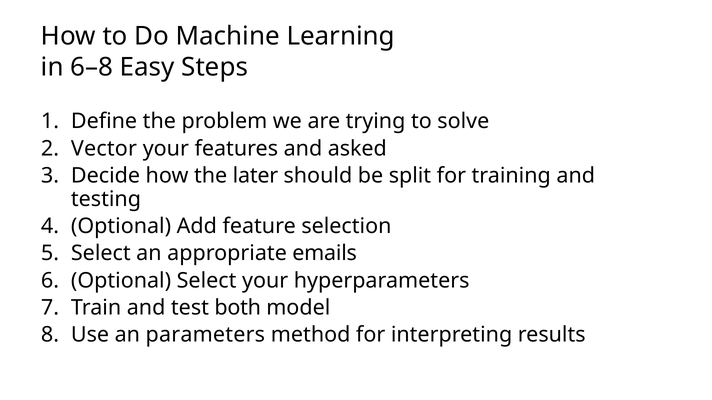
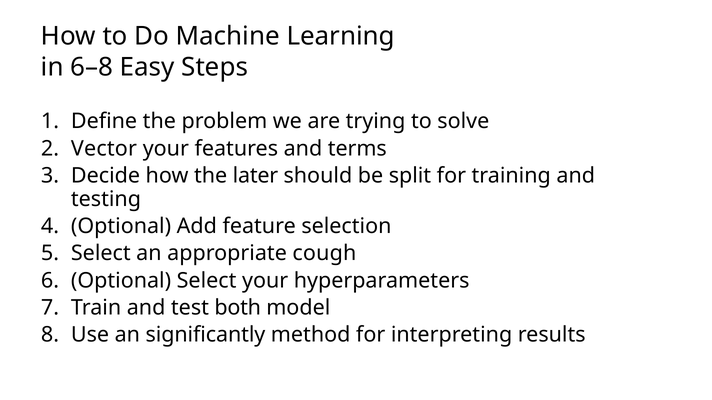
asked: asked -> terms (357, 149)
emails: emails -> cough (324, 254)
parameters: parameters -> significantly (205, 335)
